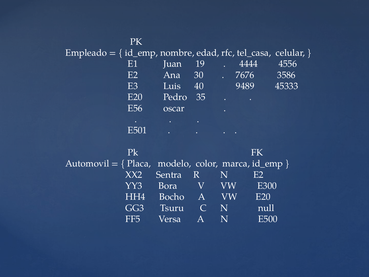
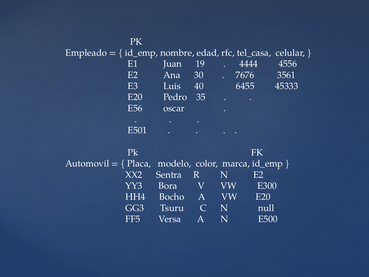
3586: 3586 -> 3561 (286, 75)
9489: 9489 -> 6455 (245, 86)
